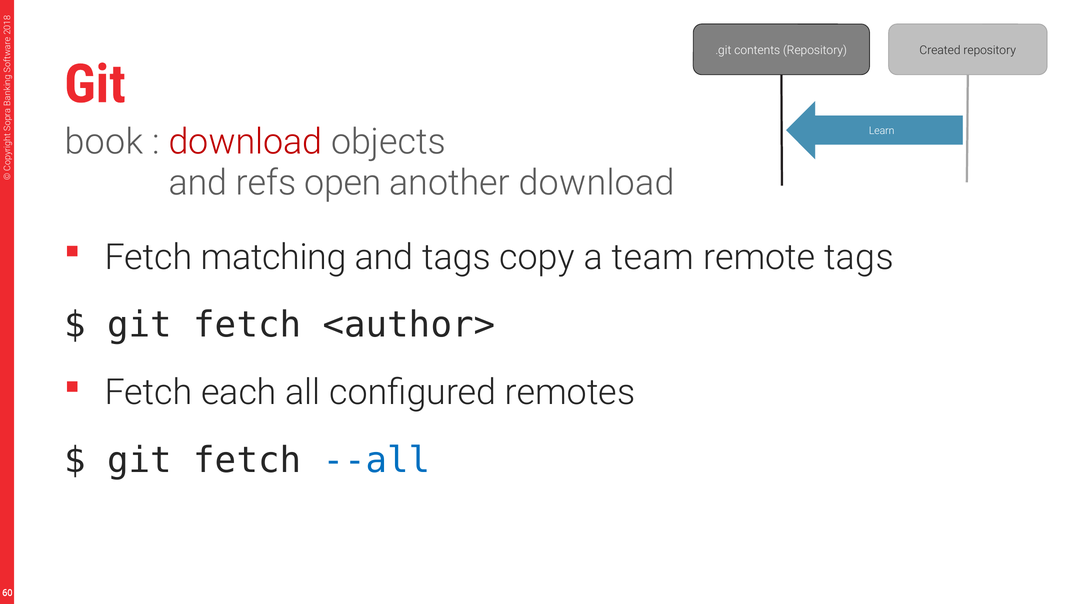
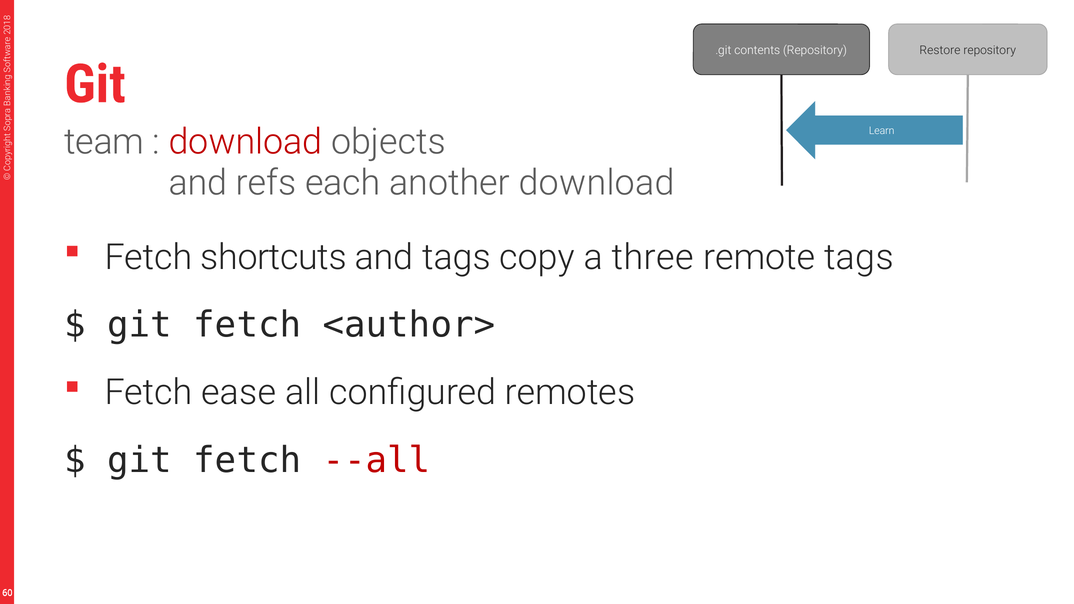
Created: Created -> Restore (940, 50)
book: book -> team (104, 142)
open: open -> each (343, 183)
matching: matching -> shortcuts (274, 257)
team: team -> three (653, 257)
each: each -> ease (239, 393)
--all colour: blue -> red (377, 460)
